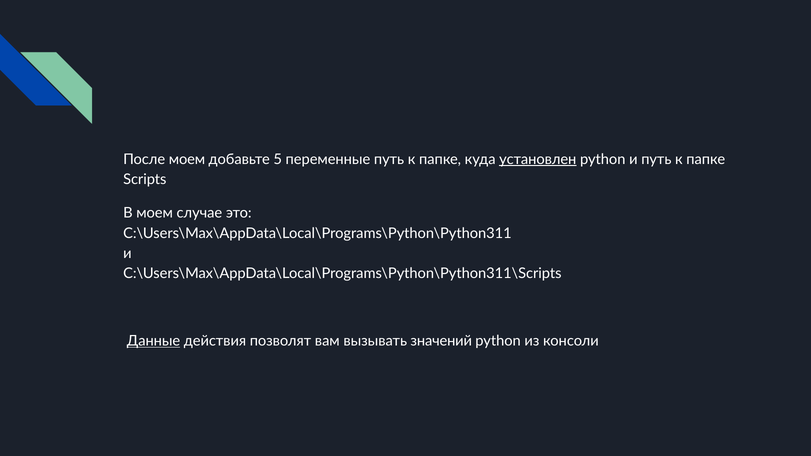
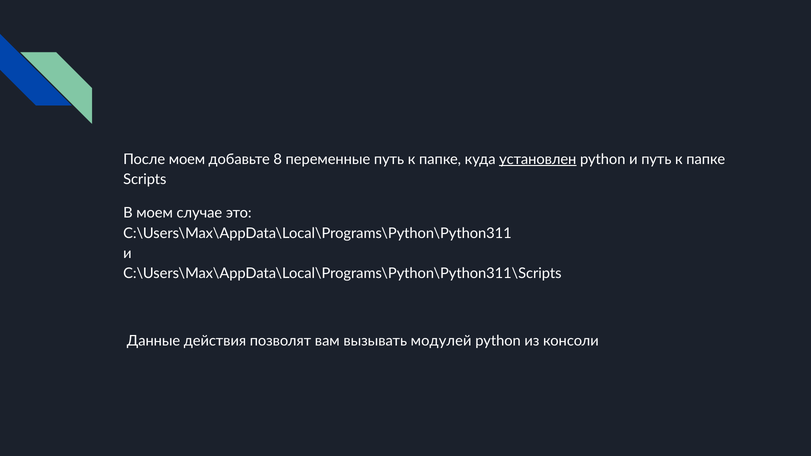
5: 5 -> 8 (278, 159)
Данные underline: present -> none (154, 341)
значений: значений -> модулей (441, 341)
